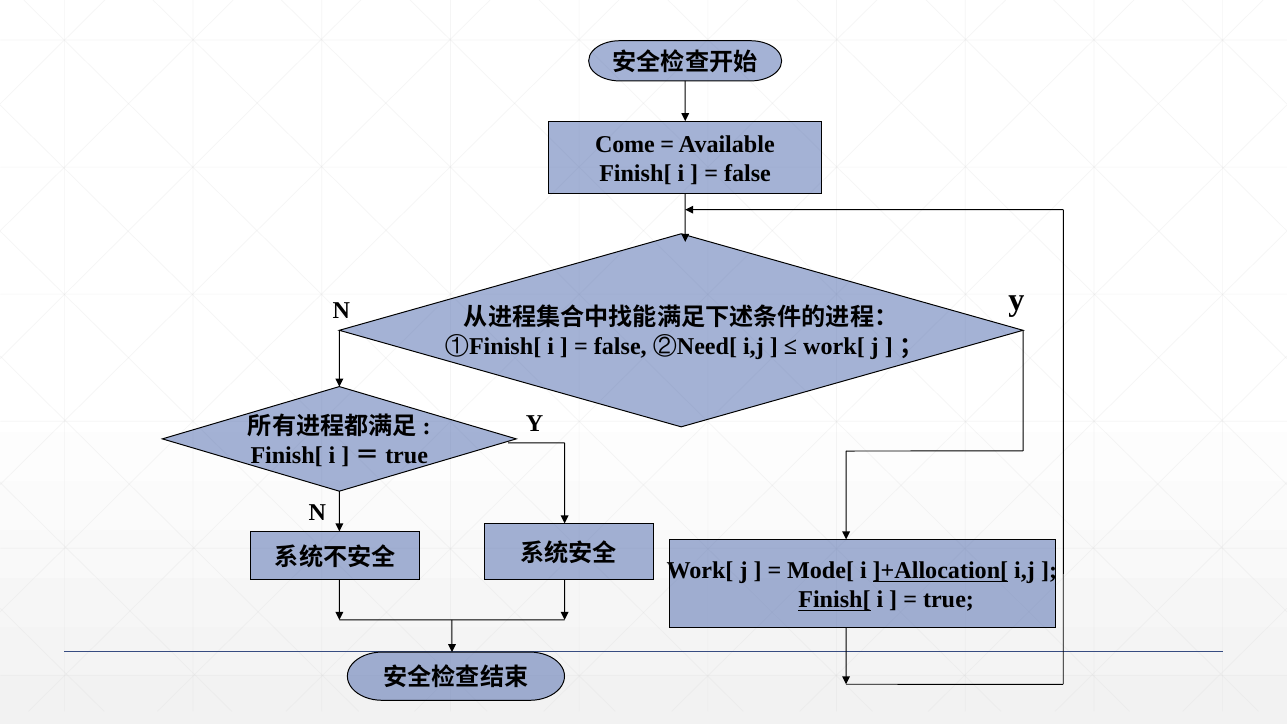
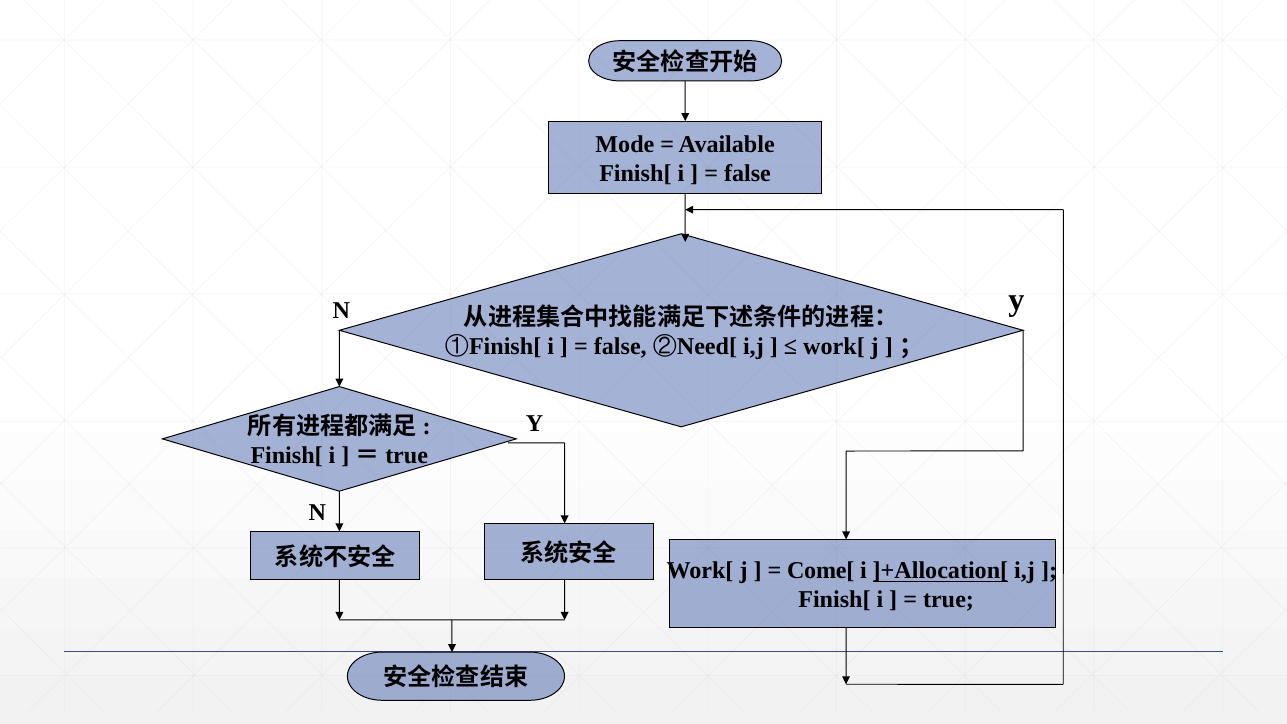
Come: Come -> Mode (625, 145)
Mode[: Mode[ -> Come[ (821, 571)
Finish[ underline: present -> none (834, 600)
